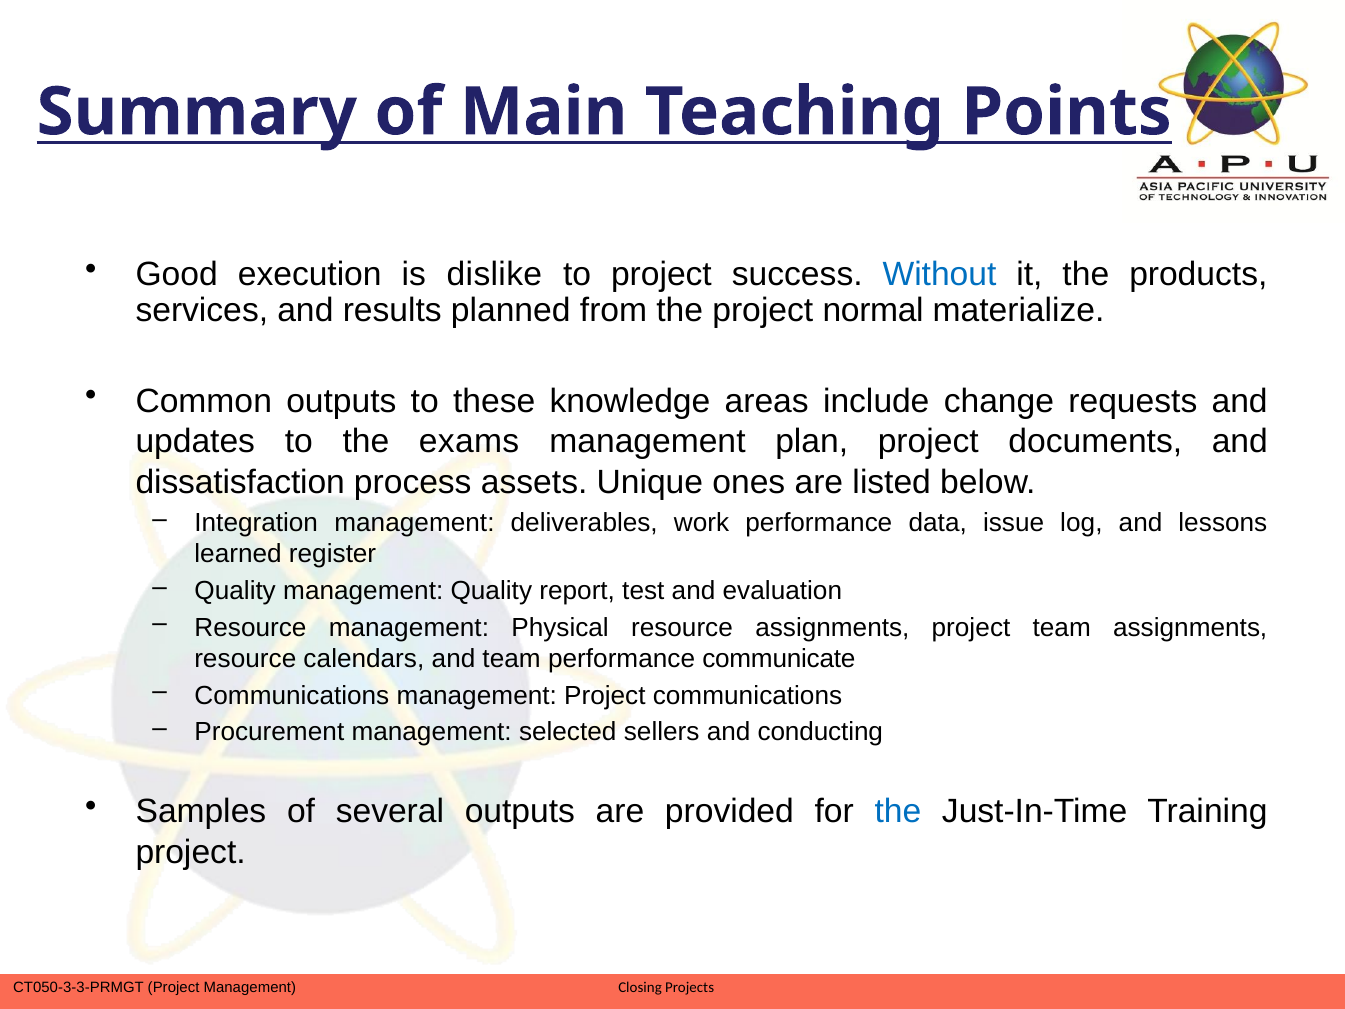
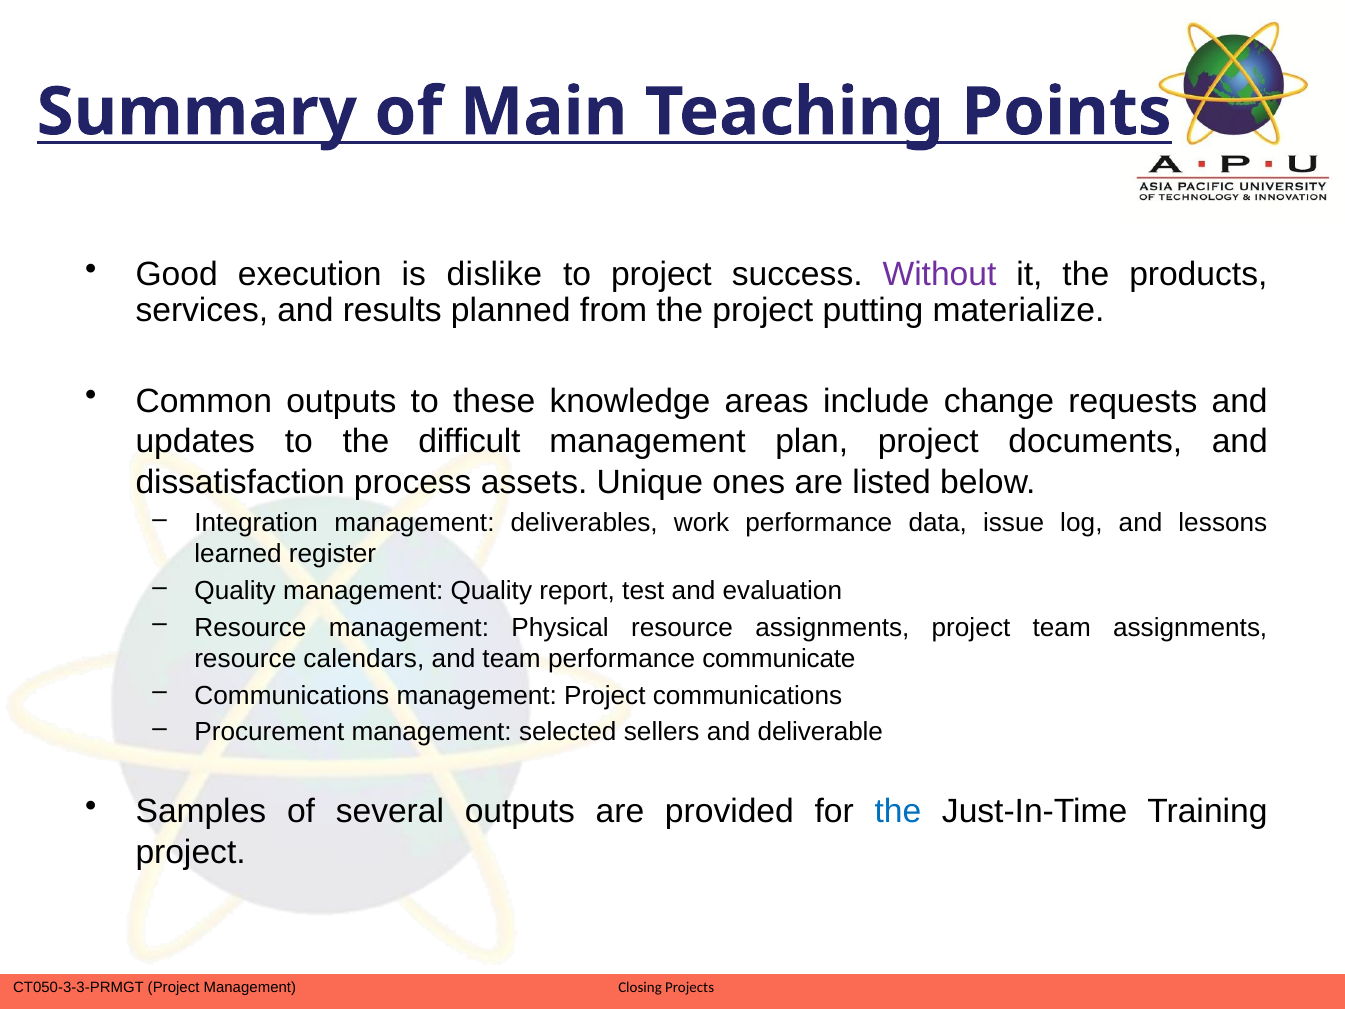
Without colour: blue -> purple (940, 274)
normal: normal -> putting (873, 311)
exams: exams -> difficult (469, 442)
conducting: conducting -> deliverable (820, 732)
